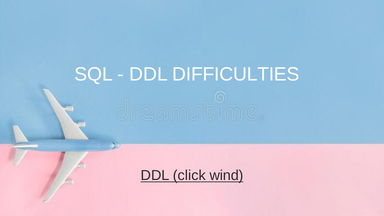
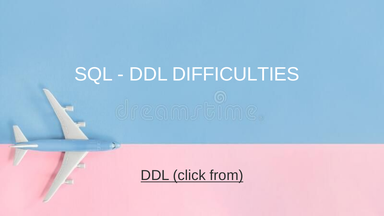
wind: wind -> from (227, 175)
